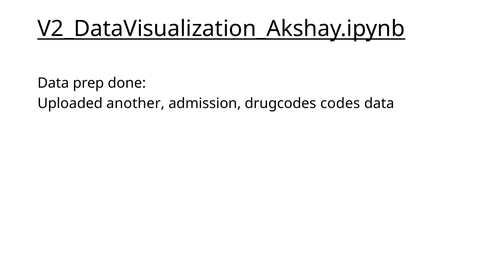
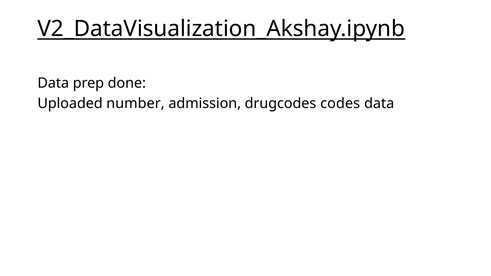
another: another -> number (135, 104)
